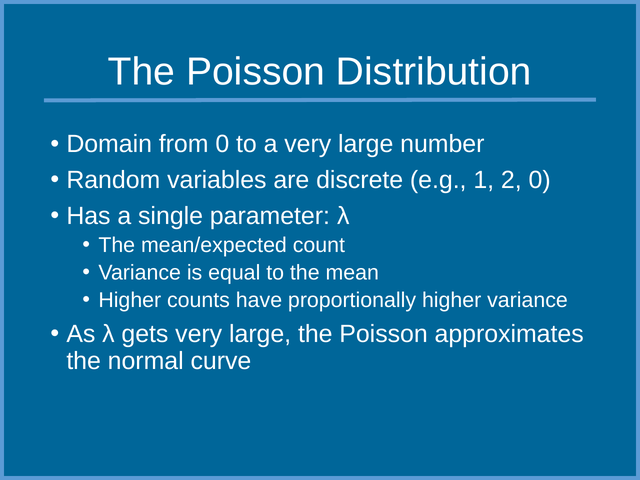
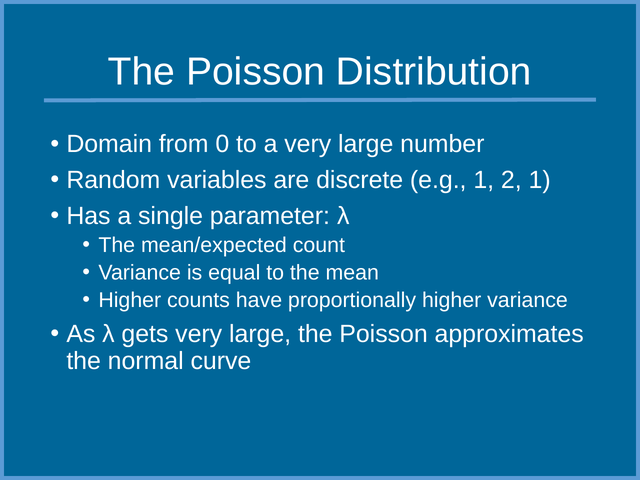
2 0: 0 -> 1 (540, 180)
